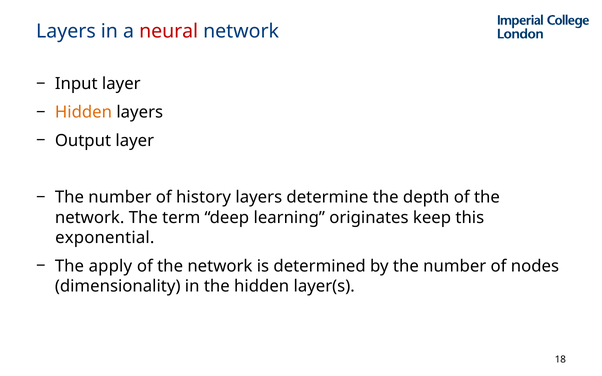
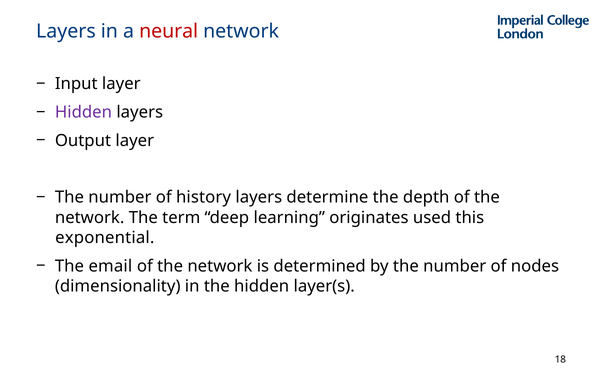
Hidden colour: orange -> purple (83, 112)
keep: keep -> used (432, 218)
apply: apply -> email (110, 266)
